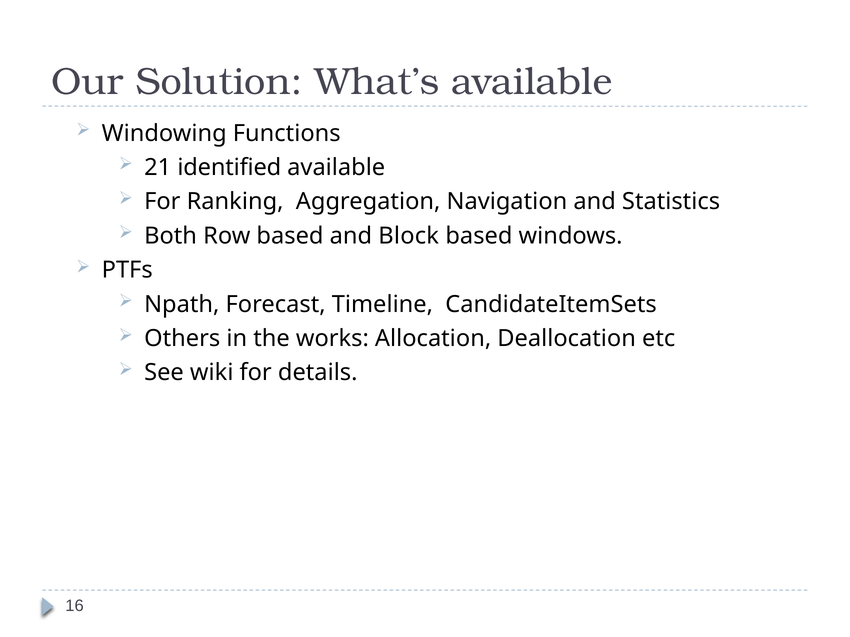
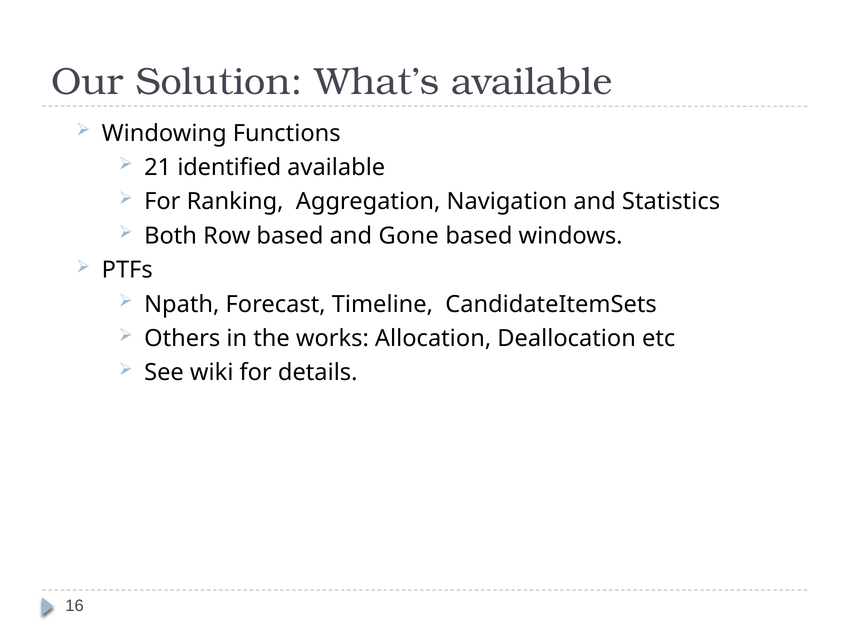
Block: Block -> Gone (409, 236)
